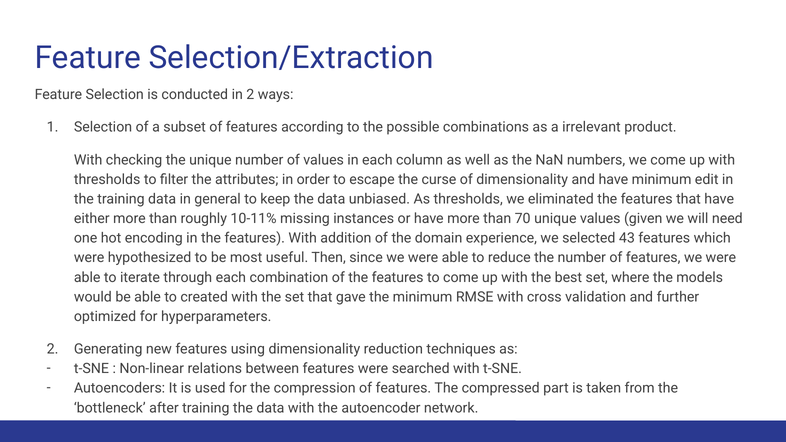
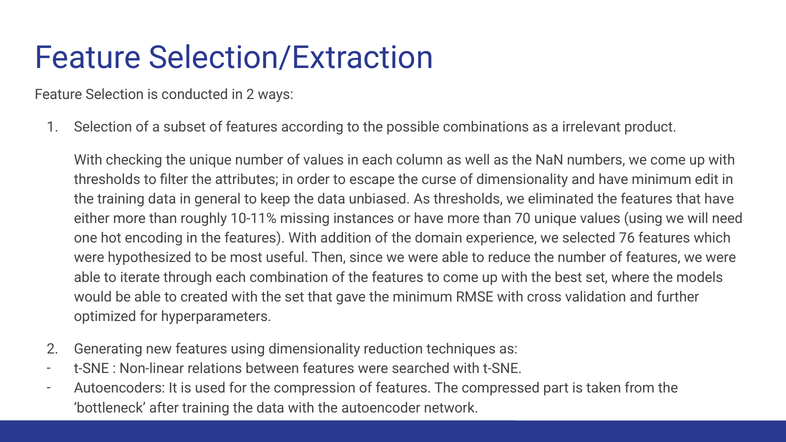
values given: given -> using (643, 219)
43: 43 -> 76 (627, 238)
